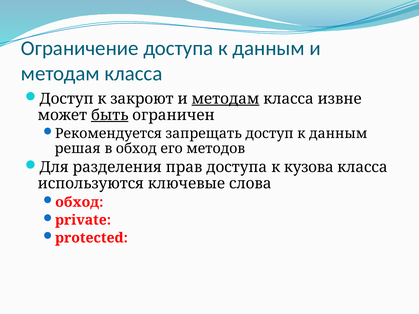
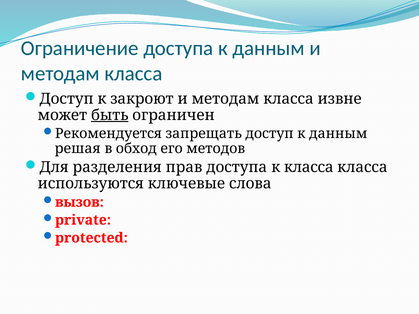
методам underline: present -> none (225, 99)
к кузова: кузова -> класса (309, 167)
обход: обход -> вызов (79, 202)
